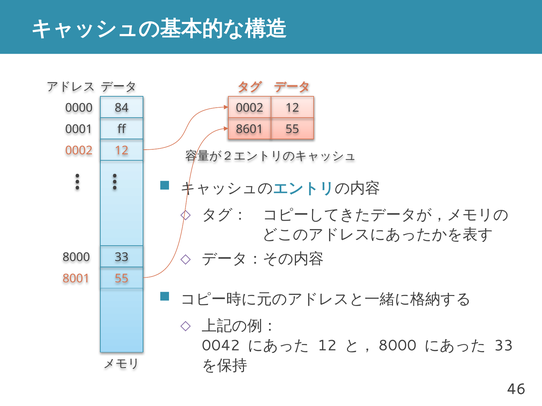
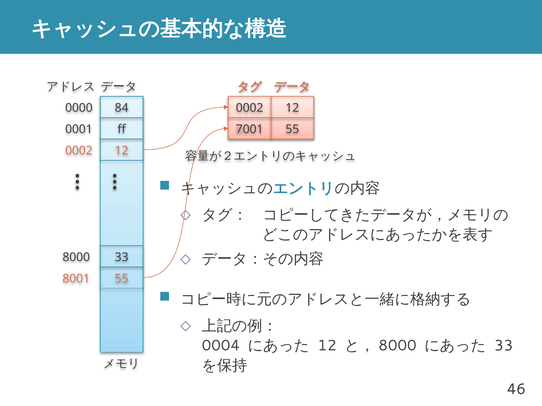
8601: 8601 -> 7001 (250, 129)
0042: 0042 -> 0004 (221, 346)
